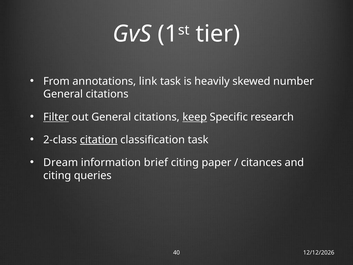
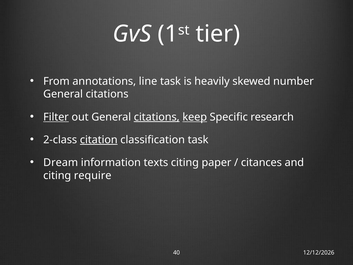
link: link -> line (148, 81)
citations underline: none -> present (157, 117)
brief: brief -> texts (156, 162)
queries: queries -> require (93, 175)
